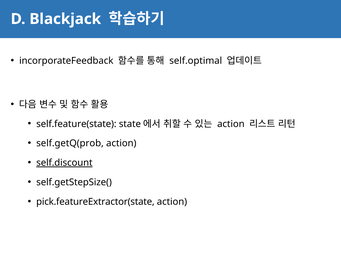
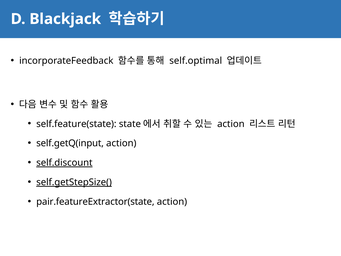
self.getQ(prob: self.getQ(prob -> self.getQ(input (70, 143)
self.getStepSize( underline: none -> present (74, 182)
pick.featureExtractor(state: pick.featureExtractor(state -> pair.featureExtractor(state (95, 202)
